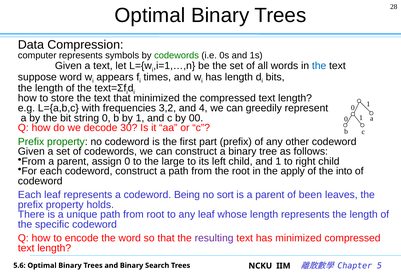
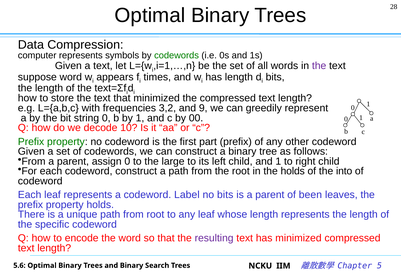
the colour: blue -> purple (319, 66)
4: 4 -> 9 (203, 108)
30: 30 -> 10 (129, 128)
the apply: apply -> holds (293, 172)
Being: Being -> Label (187, 195)
no sort: sort -> bits (225, 195)
